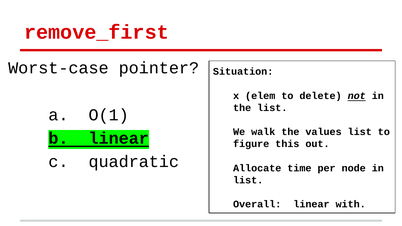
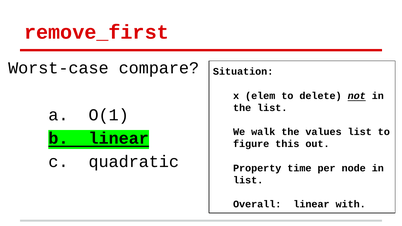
pointer: pointer -> compare (159, 68)
Allocate: Allocate -> Property (257, 168)
